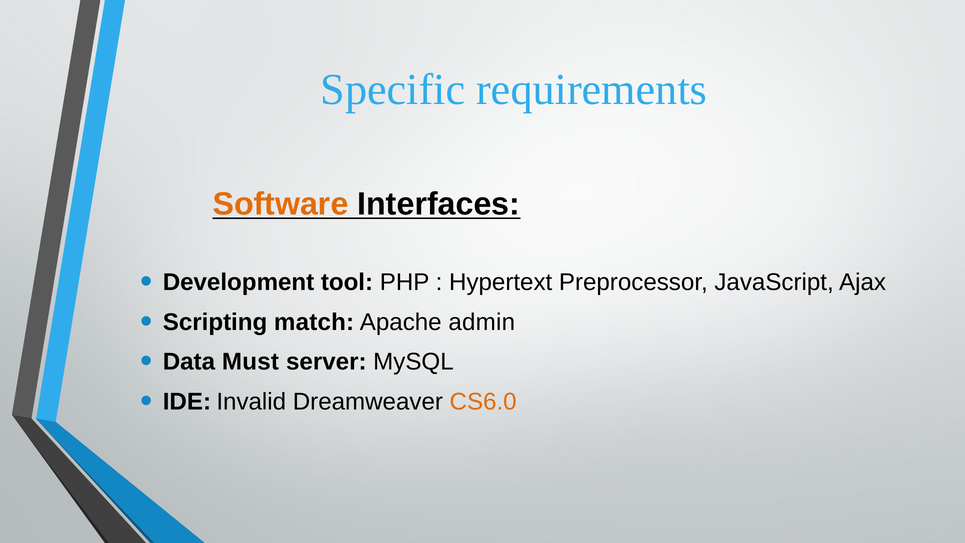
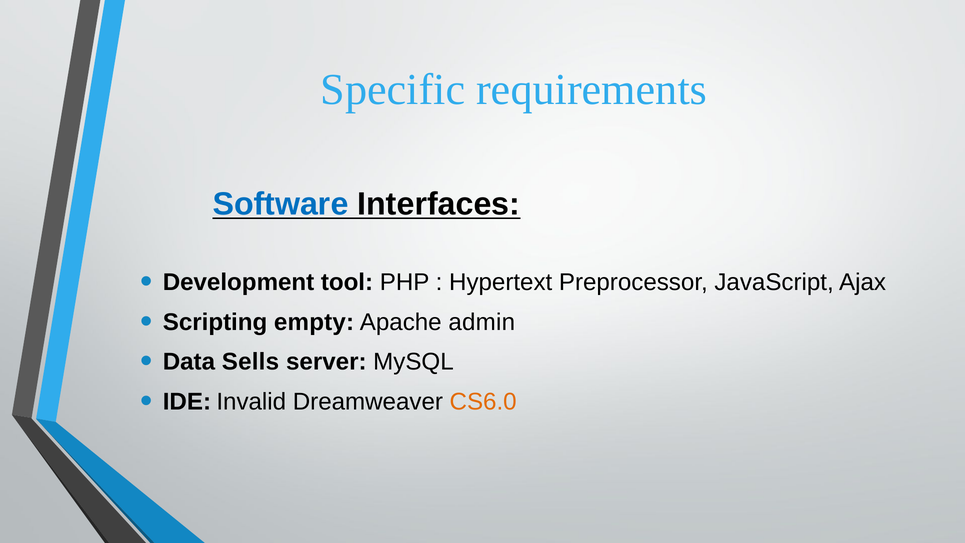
Software colour: orange -> blue (280, 204)
match: match -> empty (314, 322)
Must: Must -> Sells (250, 362)
